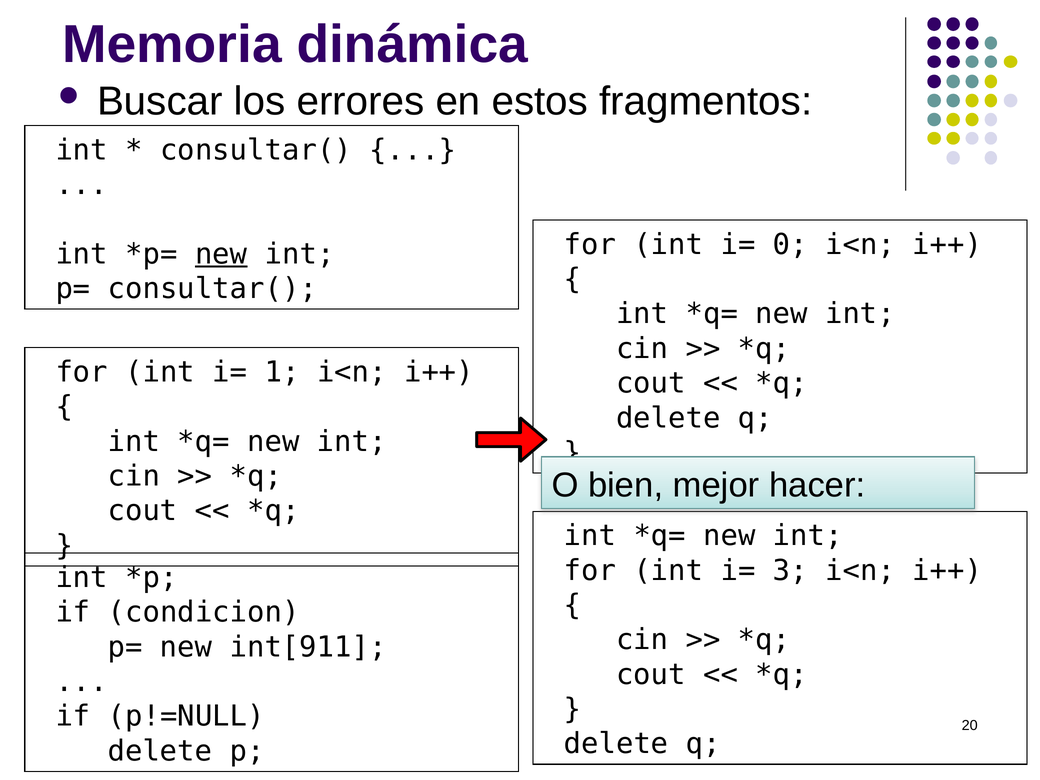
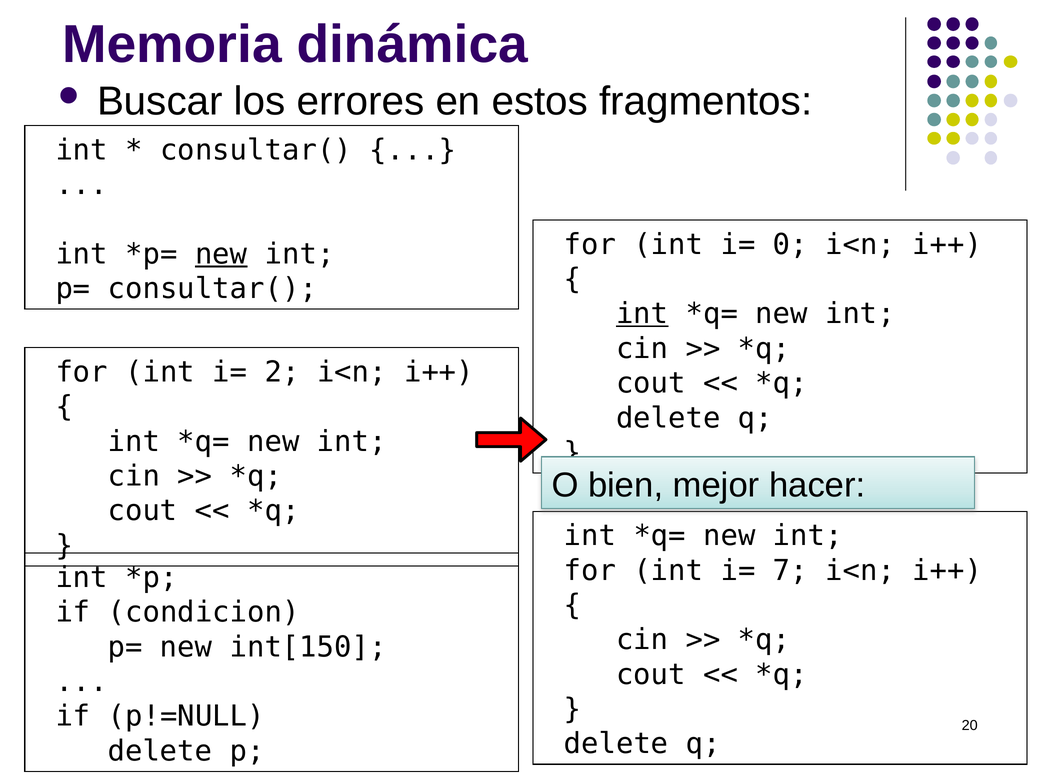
int underline: none -> present (642, 314)
1: 1 -> 2 (282, 372)
3: 3 -> 7 (790, 570)
int[911: int[911 -> int[150 (308, 647)
